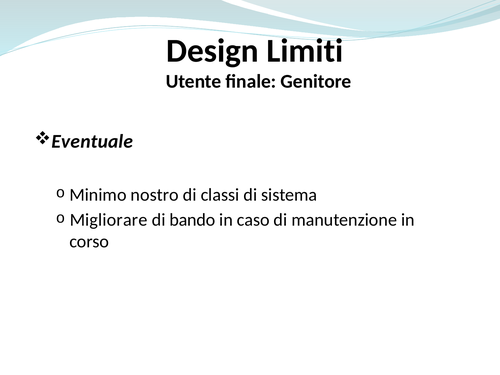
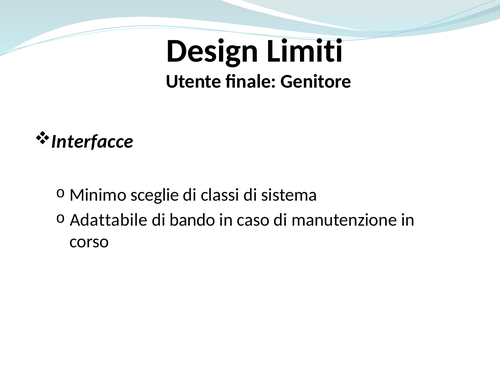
Eventuale: Eventuale -> Interfacce (92, 141)
nostro: nostro -> sceglie (155, 195)
Migliorare: Migliorare -> Adattabile (109, 220)
